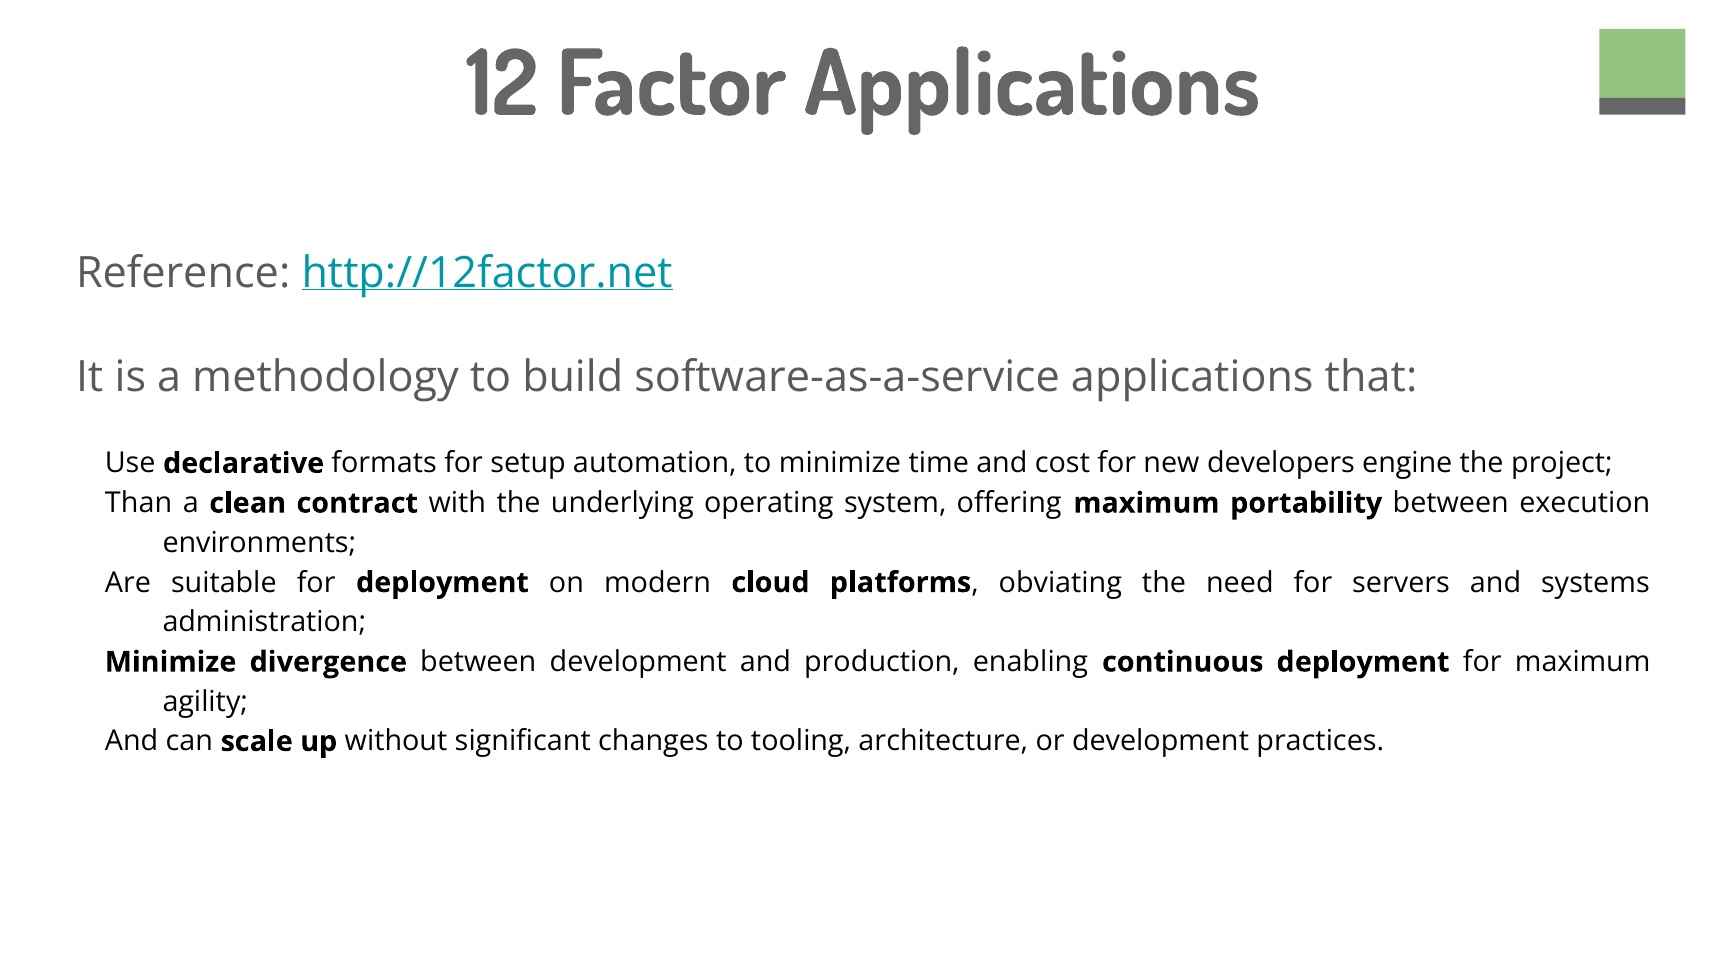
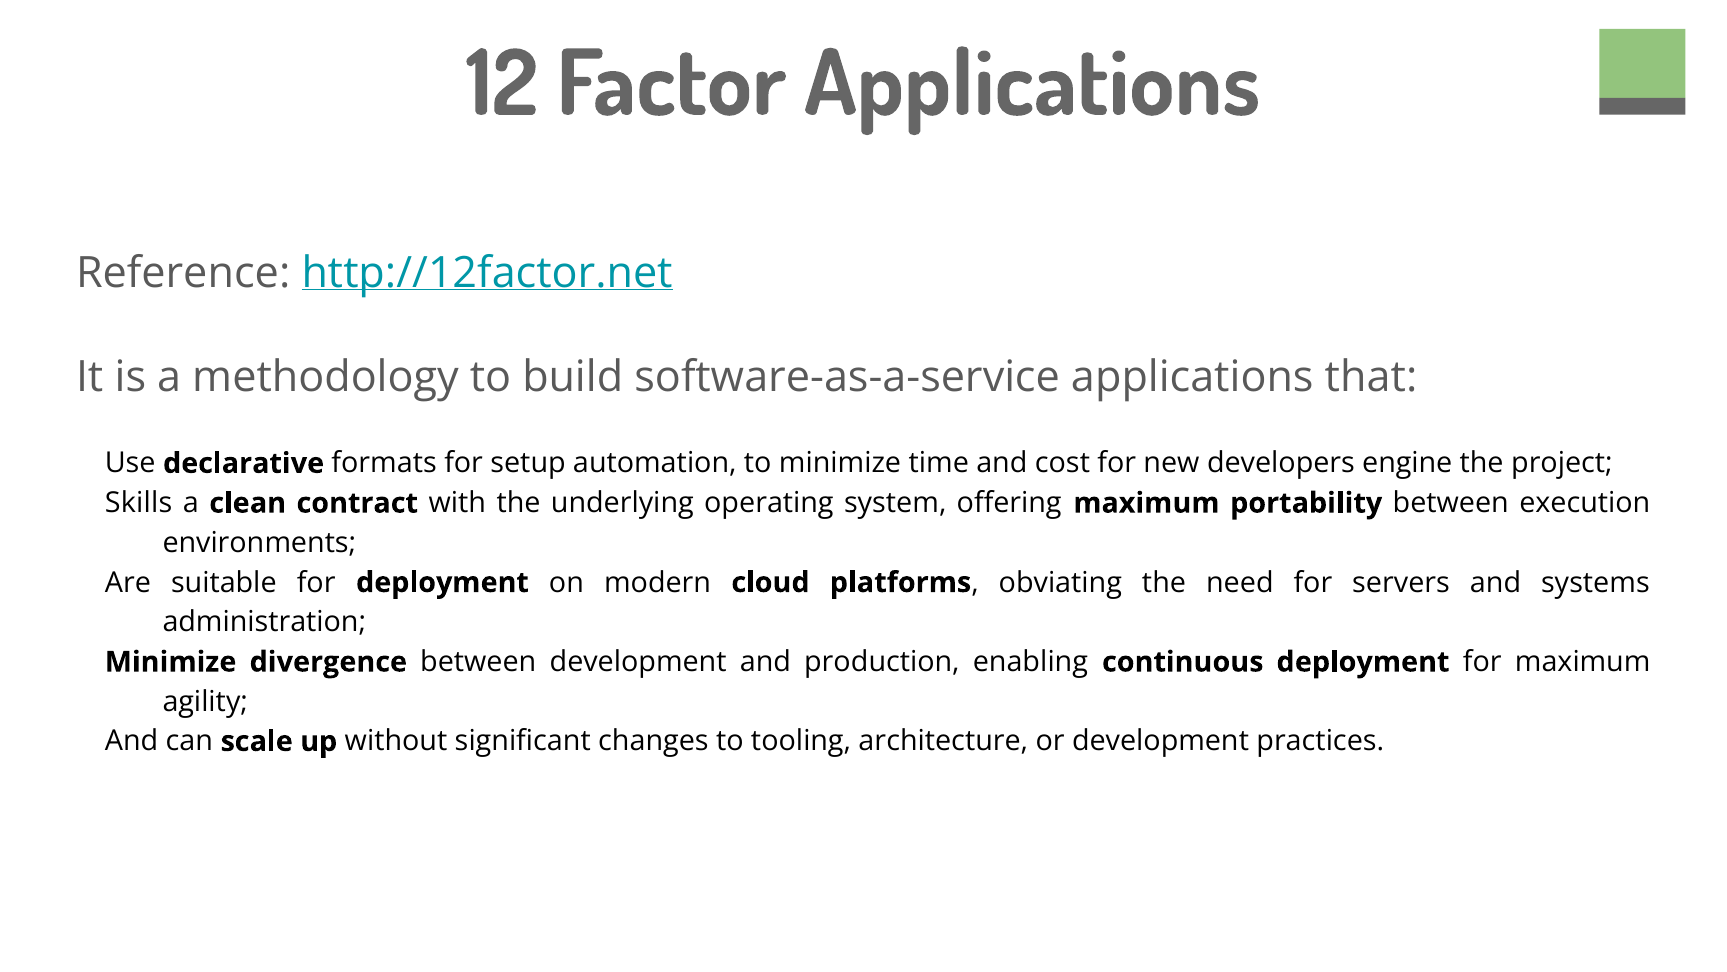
Than: Than -> Skills (139, 503)
